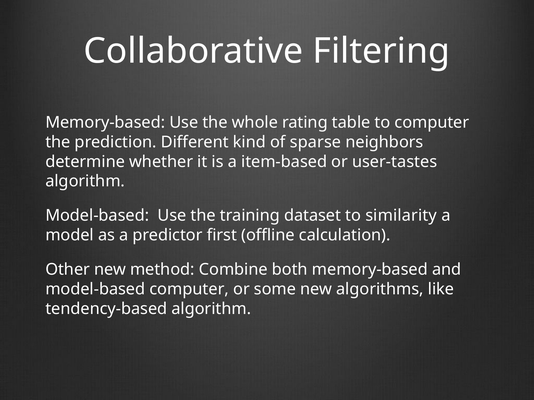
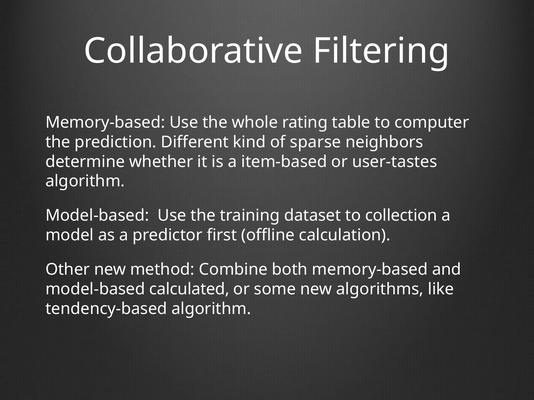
similarity: similarity -> collection (401, 216)
model-based computer: computer -> calculated (189, 289)
